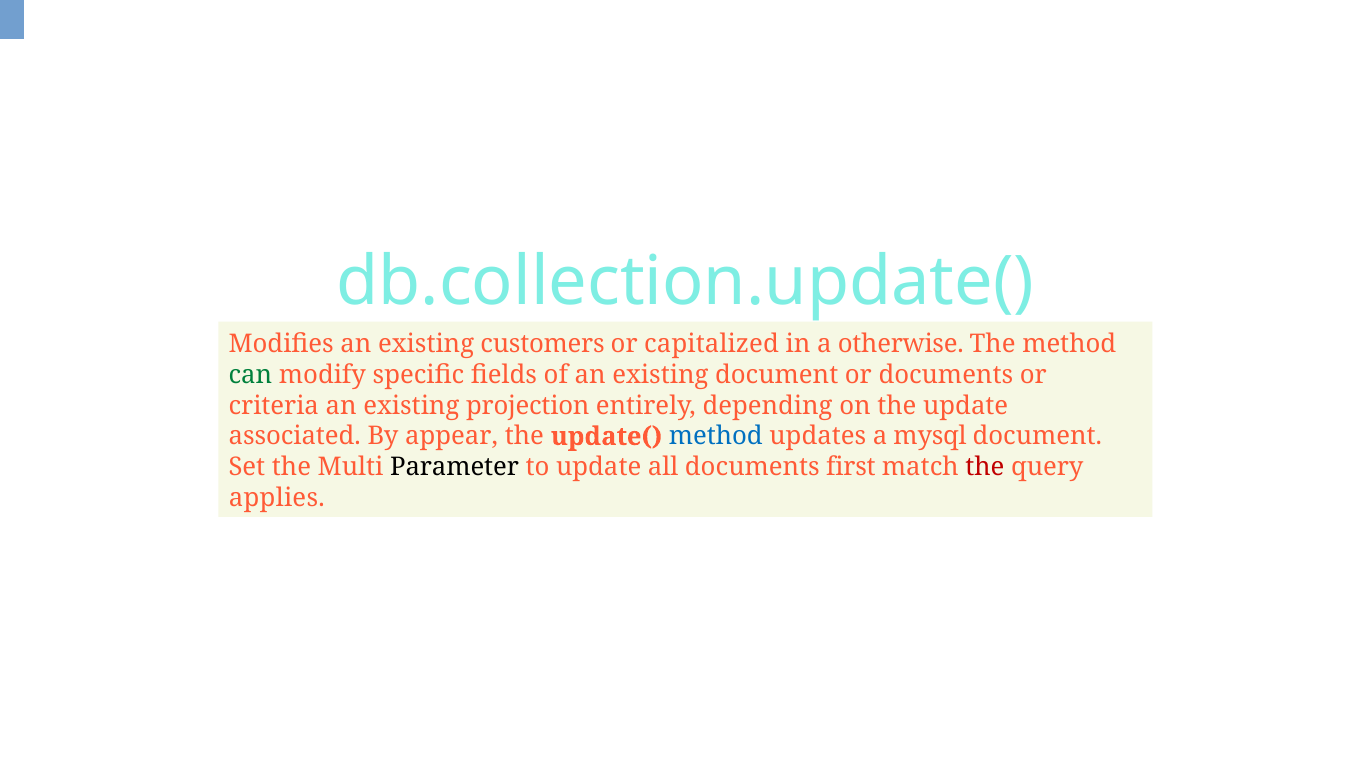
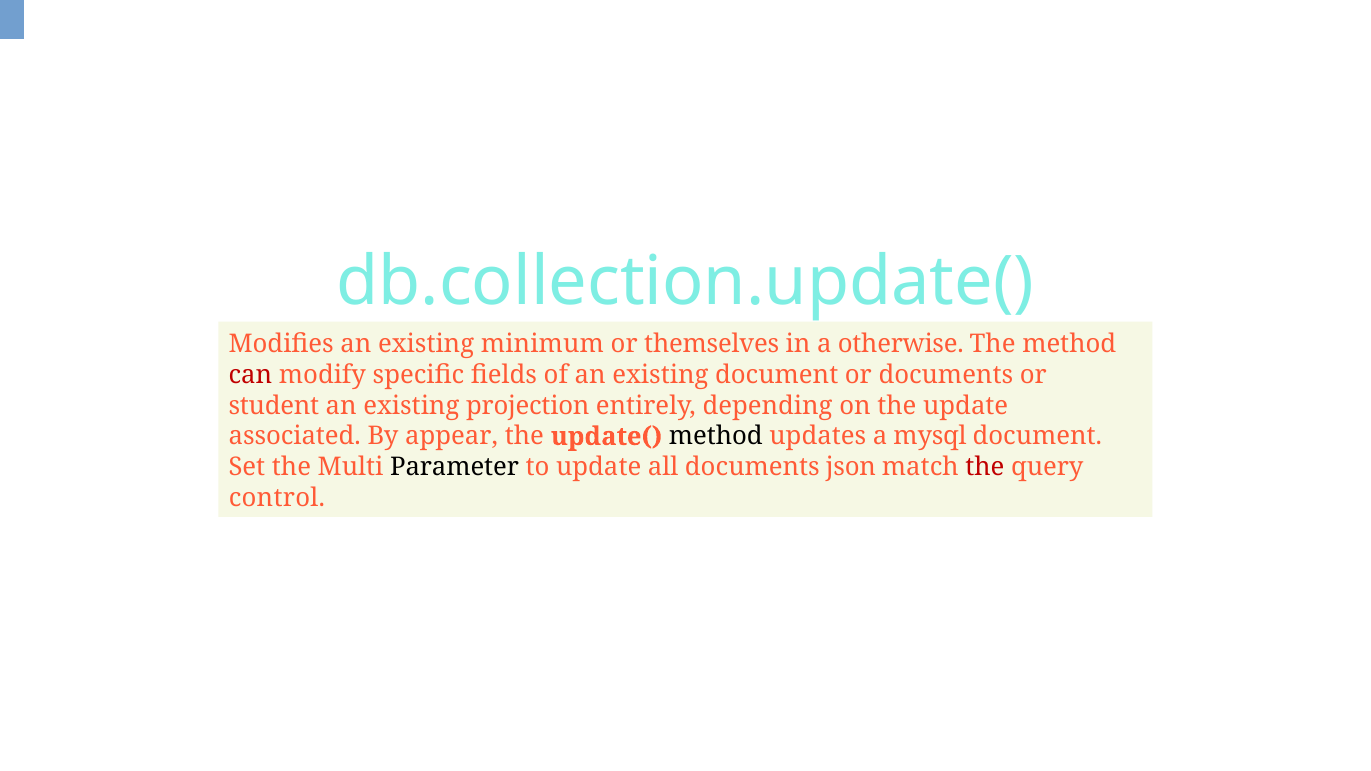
customers: customers -> minimum (542, 344)
capitalized: capitalized -> themselves (712, 344)
can colour: green -> red (250, 375)
criteria: criteria -> student (274, 406)
method colour: blue -> black (716, 437)
first: first -> json (851, 467)
applies: applies -> control (277, 498)
